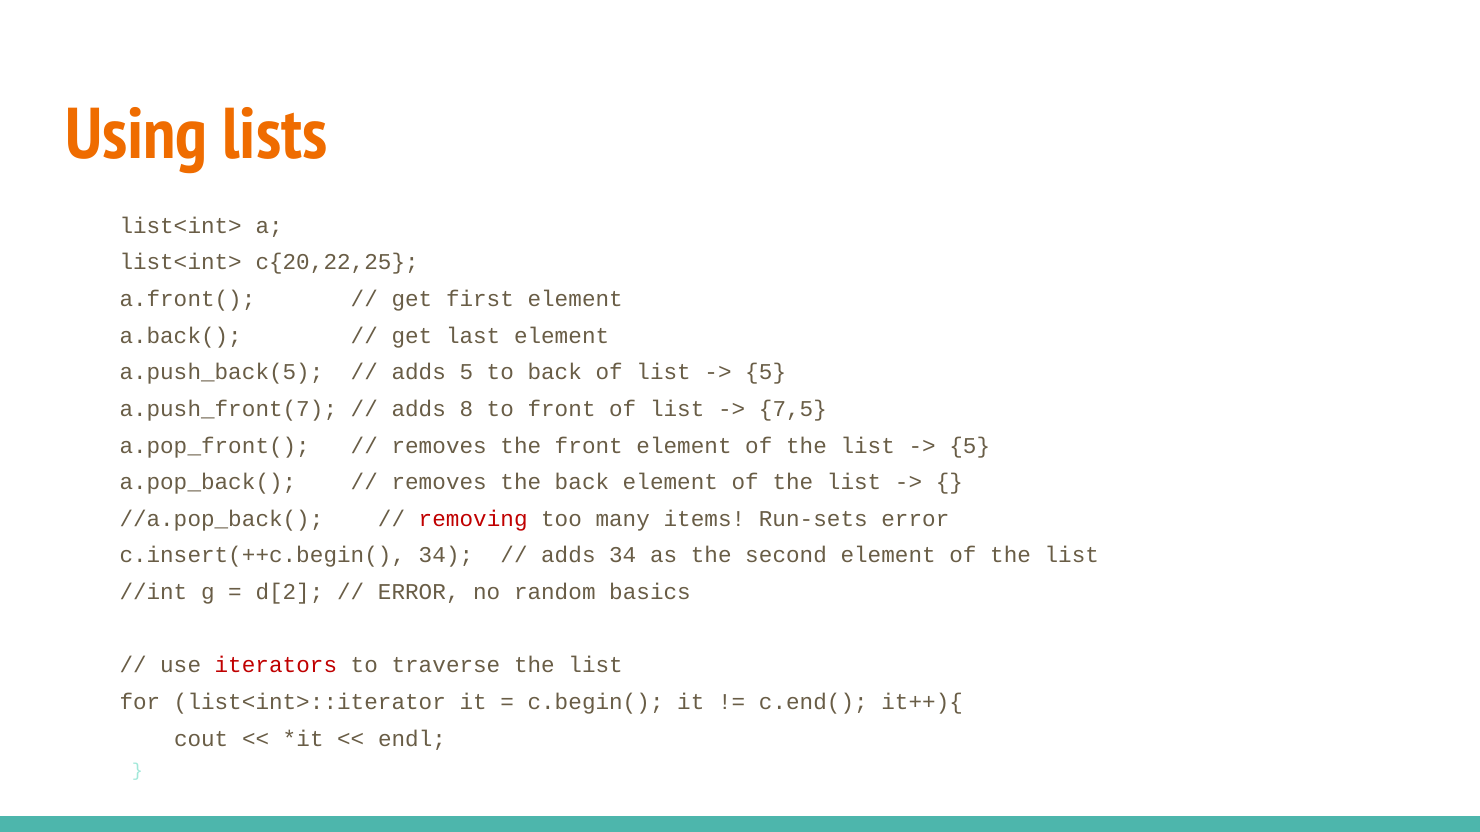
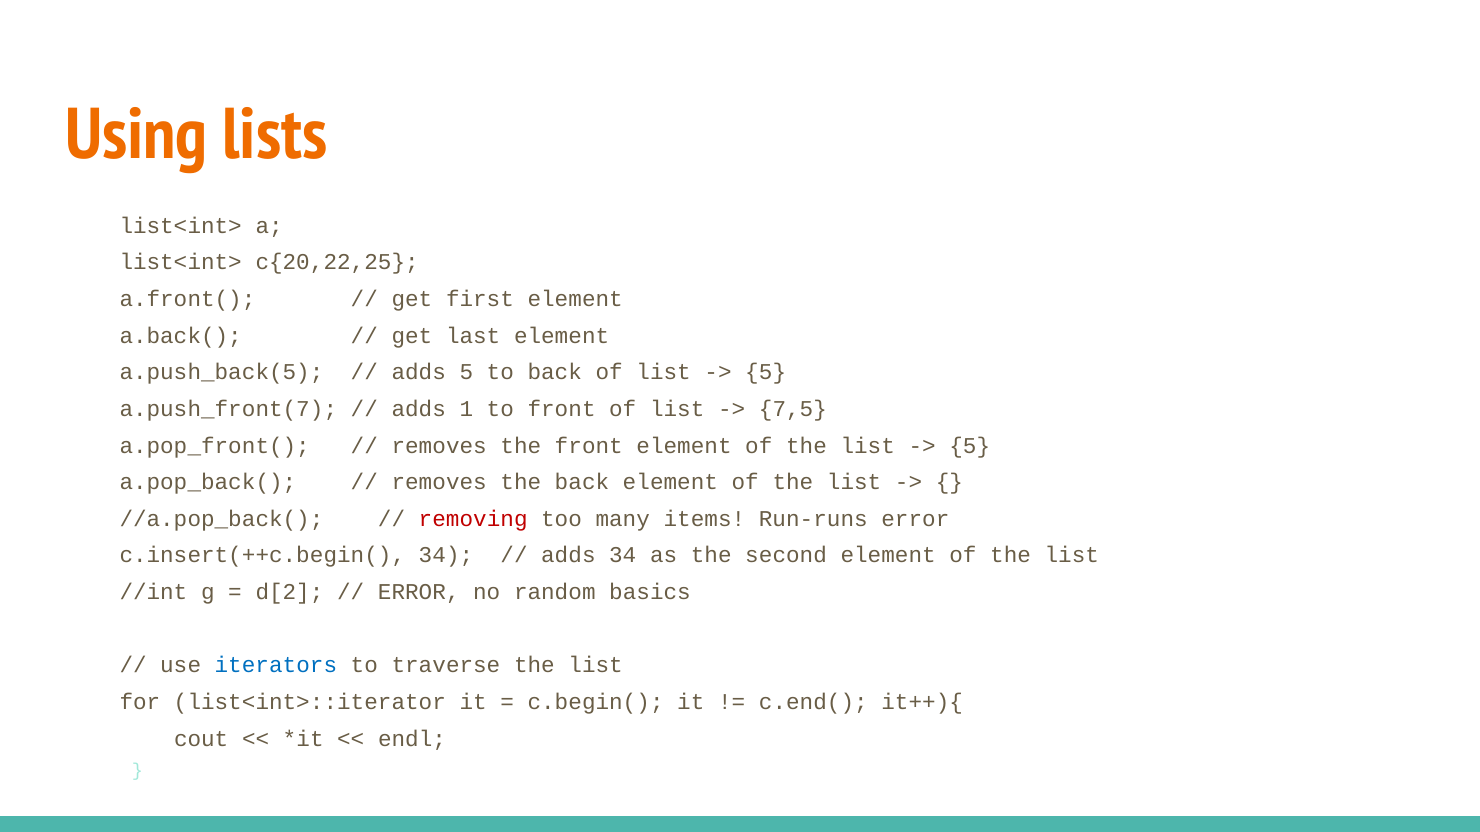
8: 8 -> 1 (466, 409)
Run-sets: Run-sets -> Run-runs (813, 519)
iterators colour: red -> blue (276, 666)
